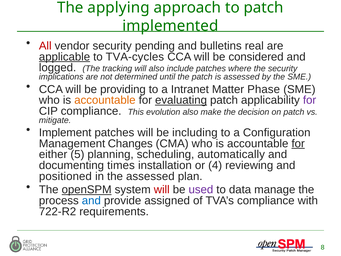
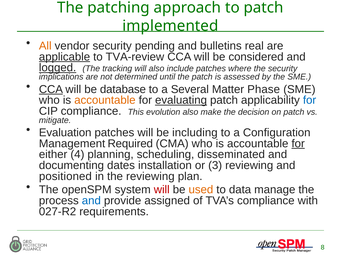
applying: applying -> patching (119, 8)
All colour: red -> orange (45, 46)
TVA-cycles: TVA-cycles -> TVA-review (135, 57)
logged underline: none -> present (58, 68)
CCA underline: none -> present (51, 89)
providing: providing -> database (123, 89)
Intranet: Intranet -> Several (190, 89)
for colour: purple -> blue (310, 100)
Implement: Implement -> Evaluation (65, 133)
Changes: Changes -> Required (130, 143)
5: 5 -> 4 (77, 154)
automatically: automatically -> disseminated (231, 154)
times: times -> dates (121, 165)
4: 4 -> 3 (215, 165)
the assessed: assessed -> reviewing (150, 176)
openSPM underline: present -> none (87, 190)
used colour: purple -> orange (201, 190)
722-R2: 722-R2 -> 027-R2 (58, 211)
